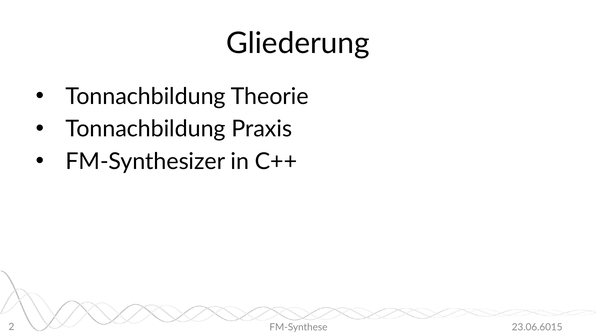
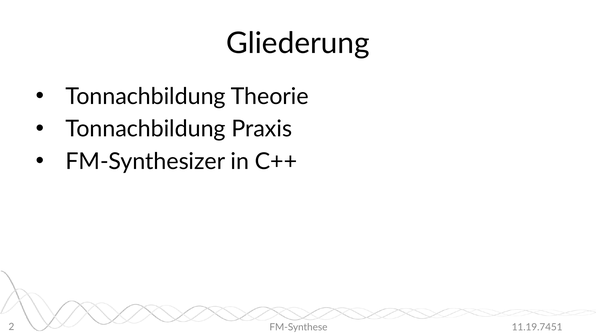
23.06.6015: 23.06.6015 -> 11.19.7451 (537, 327)
